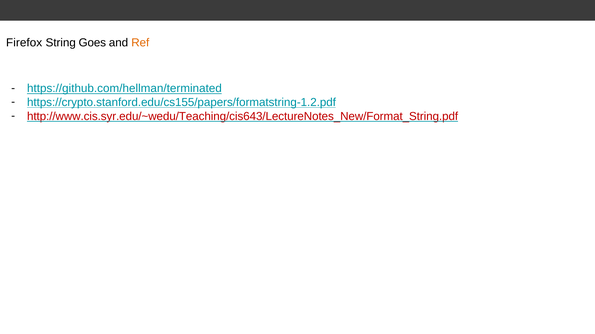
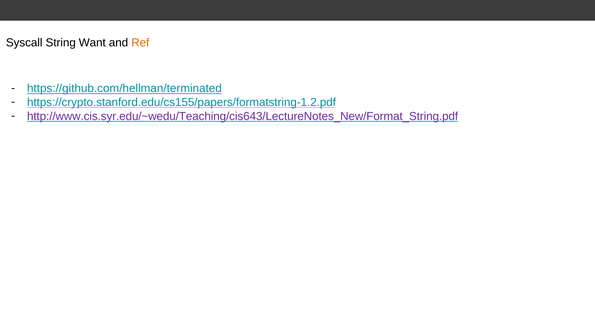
Firefox: Firefox -> Syscall (24, 43)
Goes: Goes -> Want (92, 43)
http://www.cis.syr.edu/~wedu/Teaching/cis643/LectureNotes_New/Format_String.pdf colour: red -> purple (243, 116)
